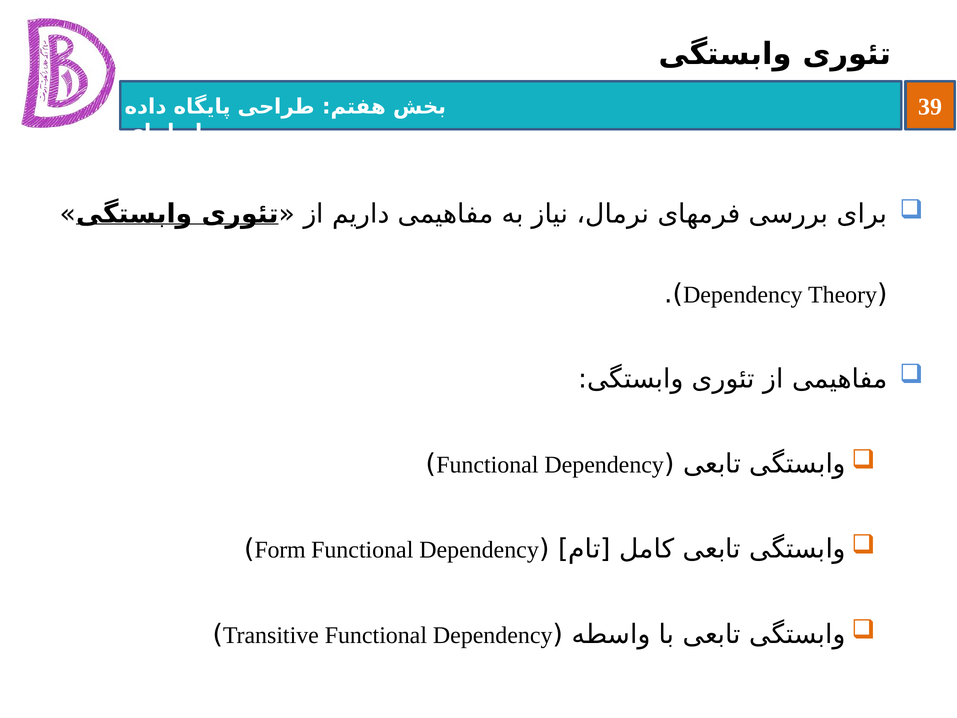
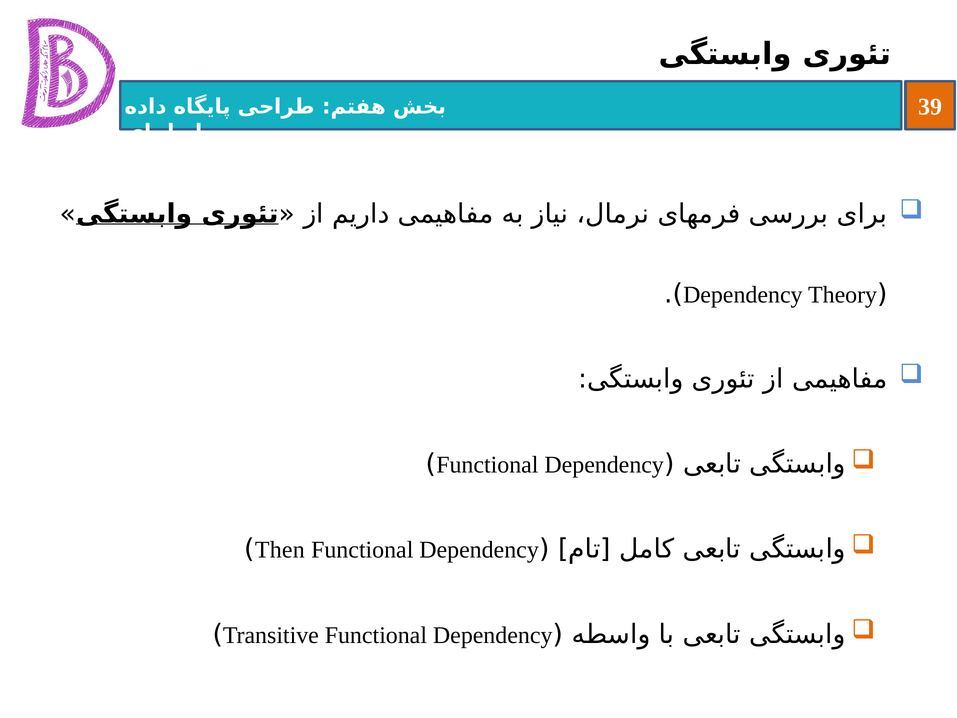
Form: Form -> Then (280, 550)
